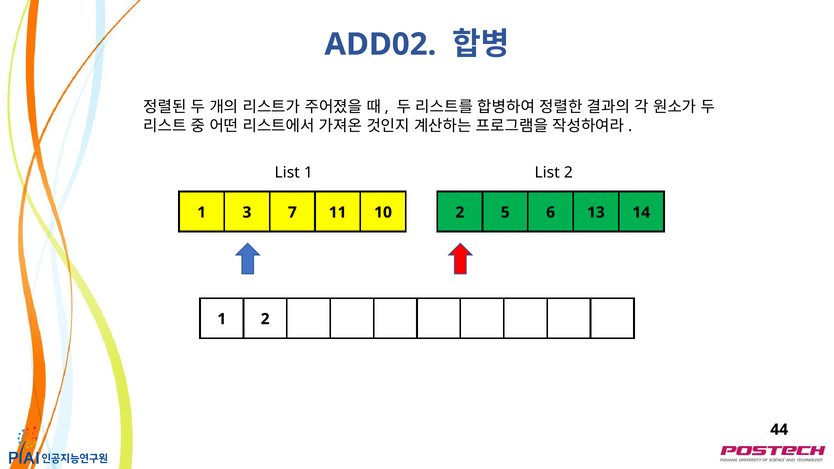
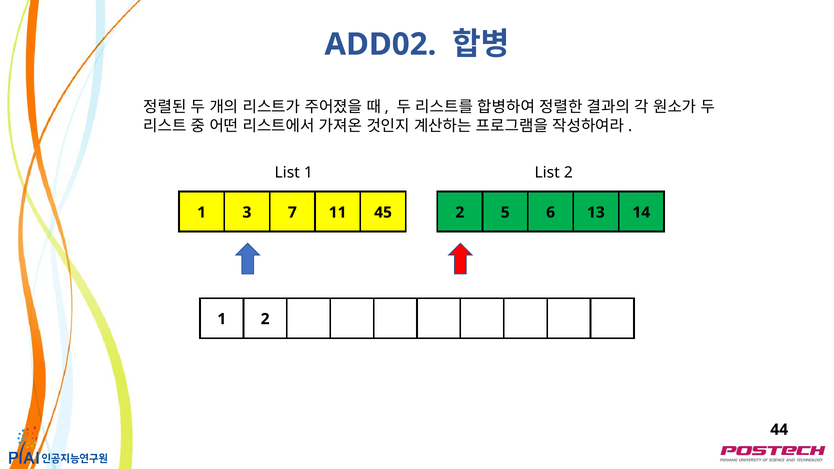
10: 10 -> 45 (383, 212)
